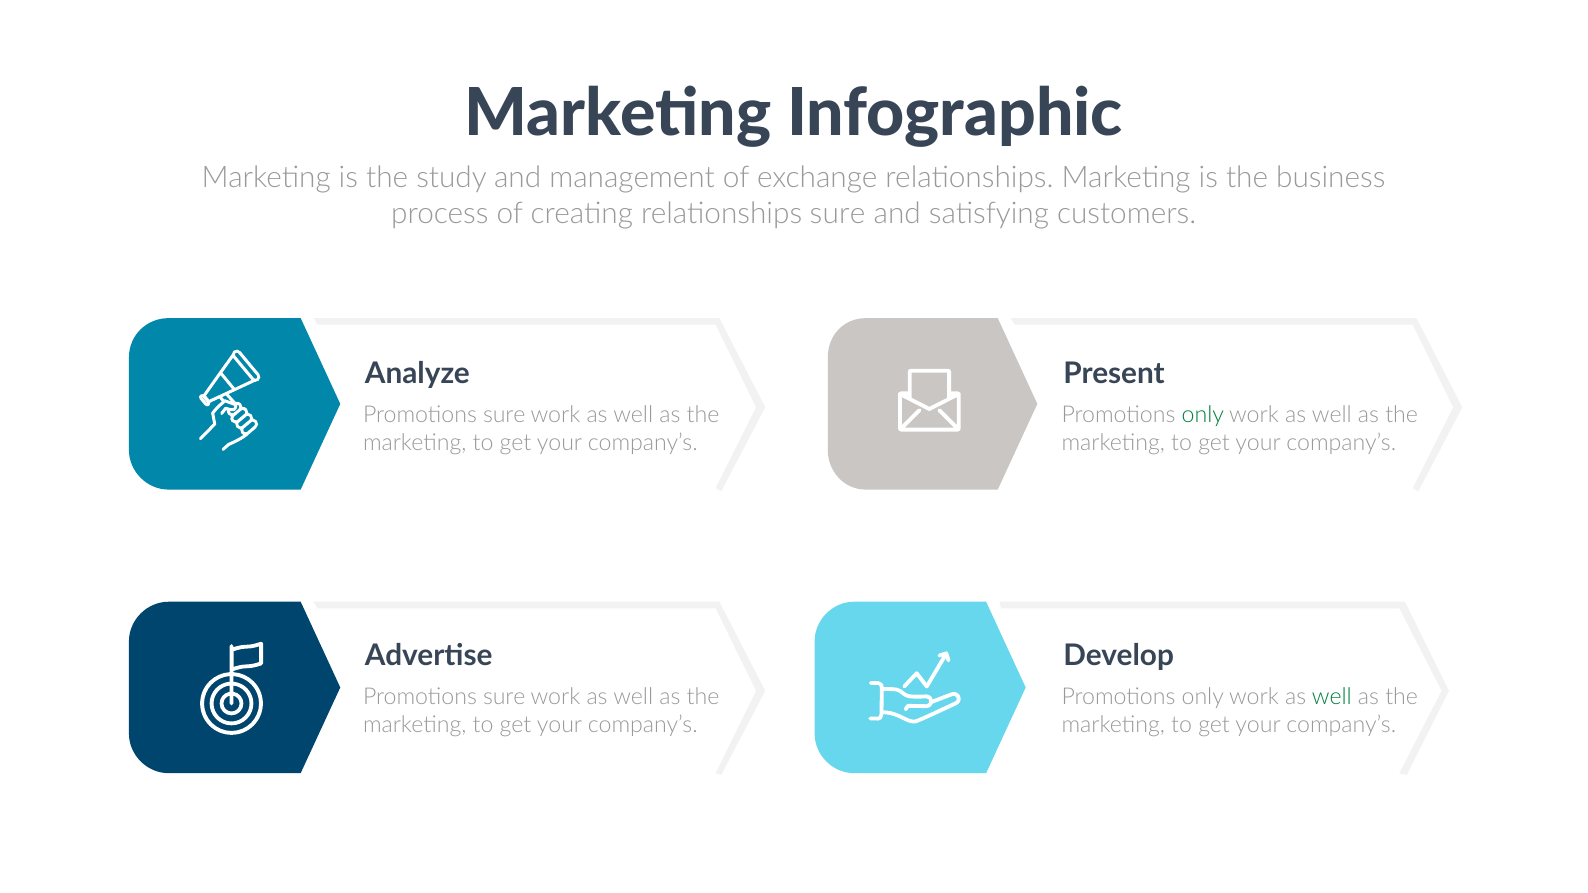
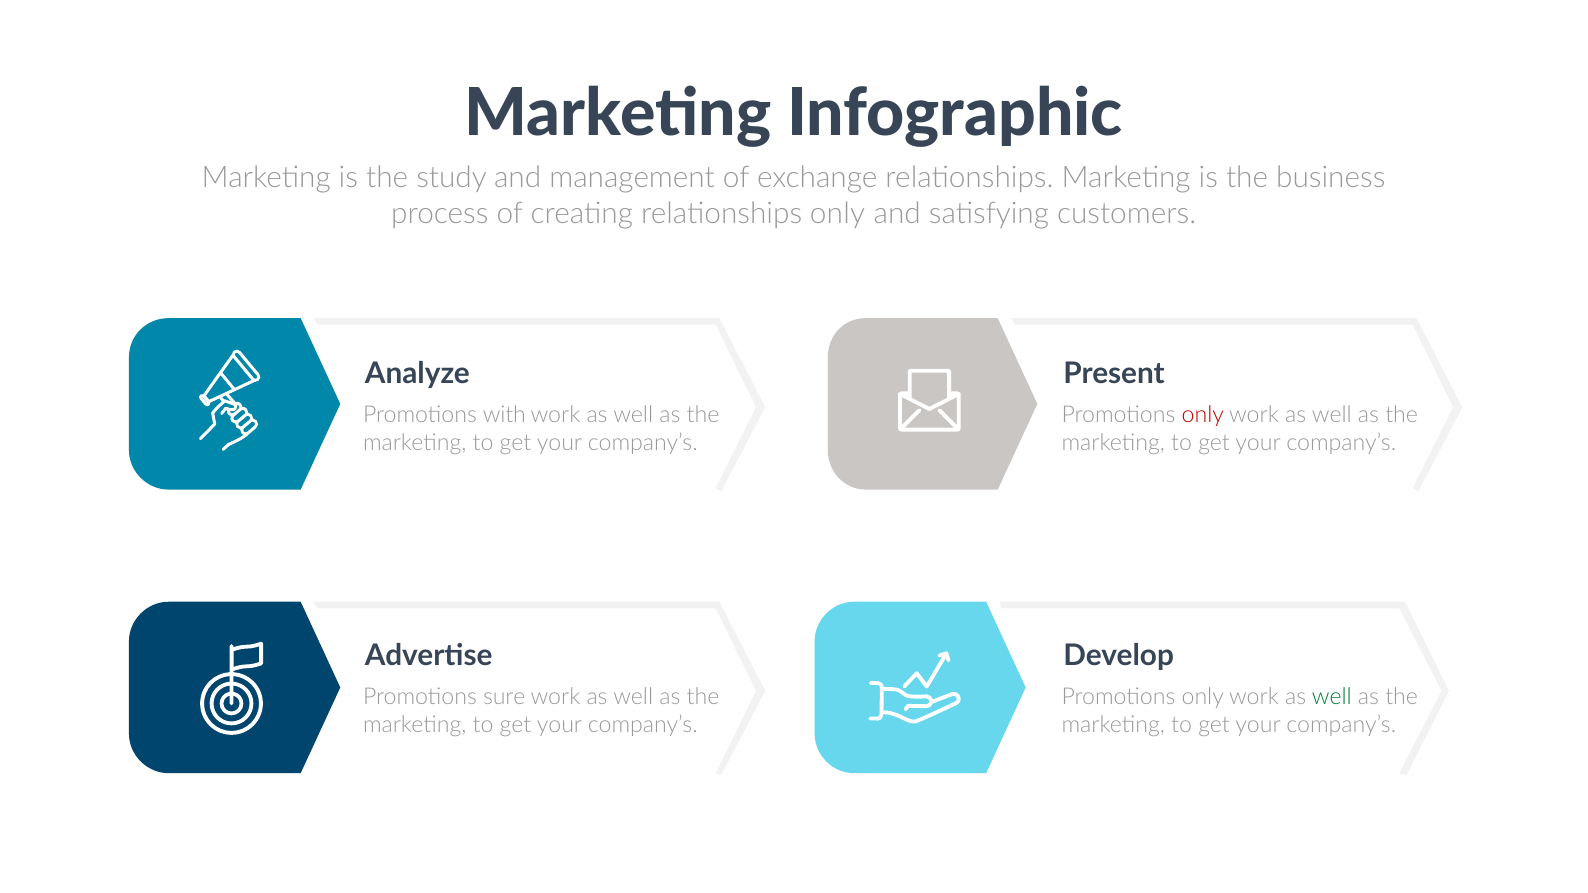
relationships sure: sure -> only (837, 214)
sure: sure -> with (504, 415)
only colour: green -> red (1203, 415)
